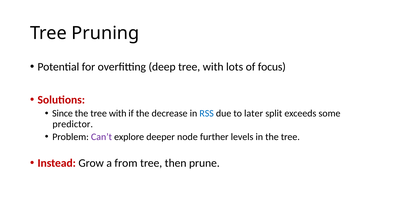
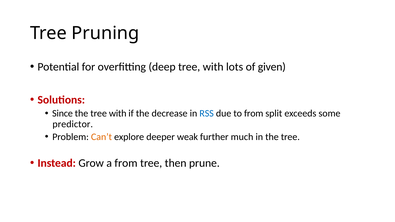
focus: focus -> given (272, 67)
to later: later -> from (254, 114)
Can’t colour: purple -> orange (101, 137)
node: node -> weak (187, 137)
levels: levels -> much (242, 137)
